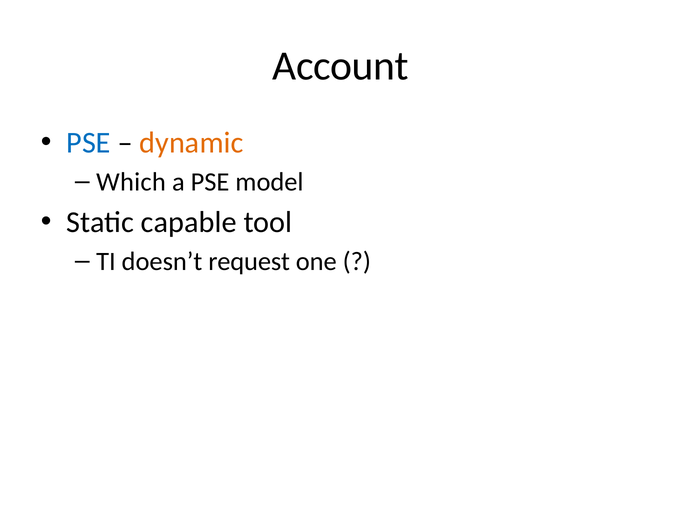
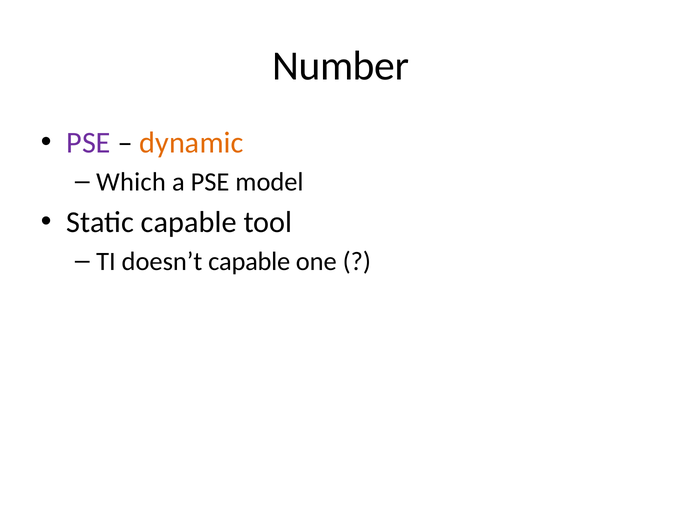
Account: Account -> Number (341, 66)
PSE colour: blue -> purple (89, 143)
doesn’t request: request -> capable (249, 261)
